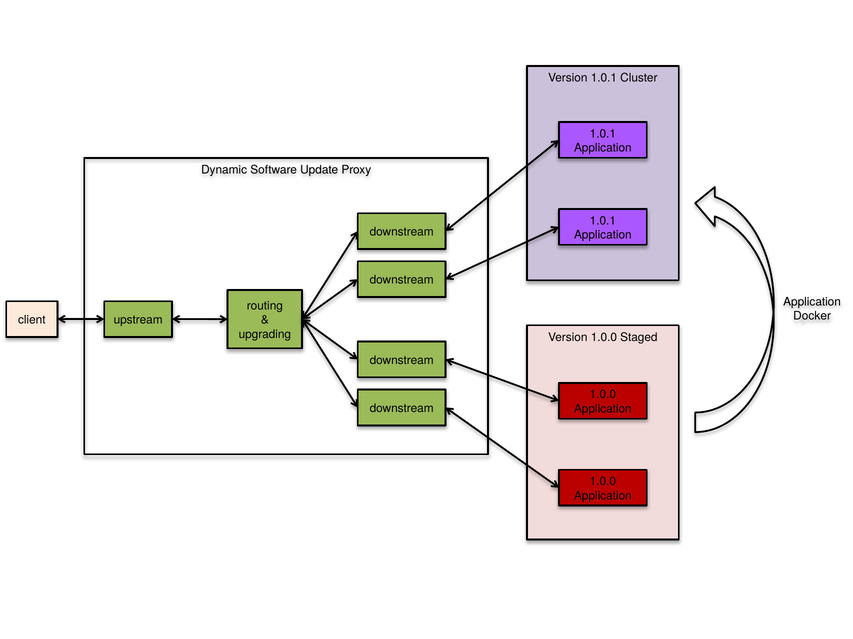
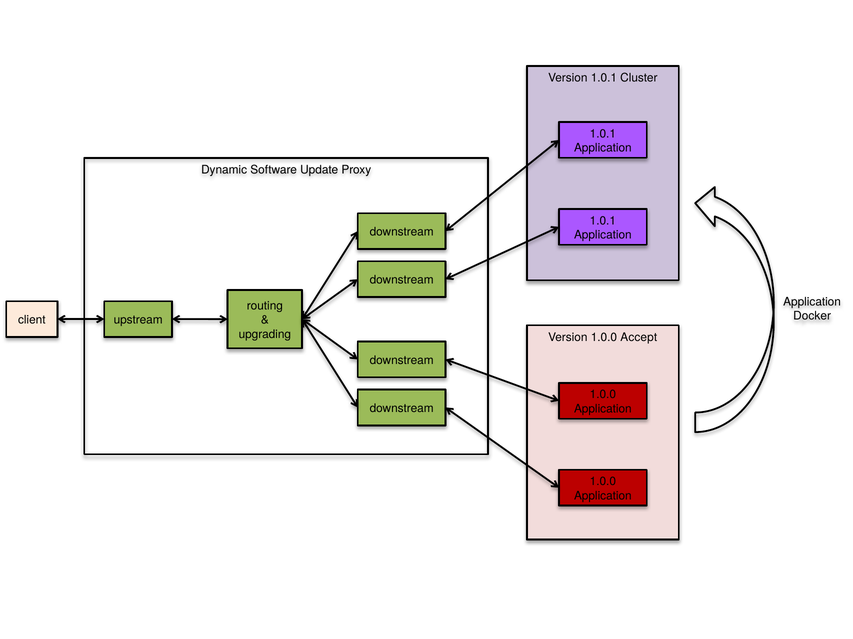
Staged: Staged -> Accept (639, 338)
